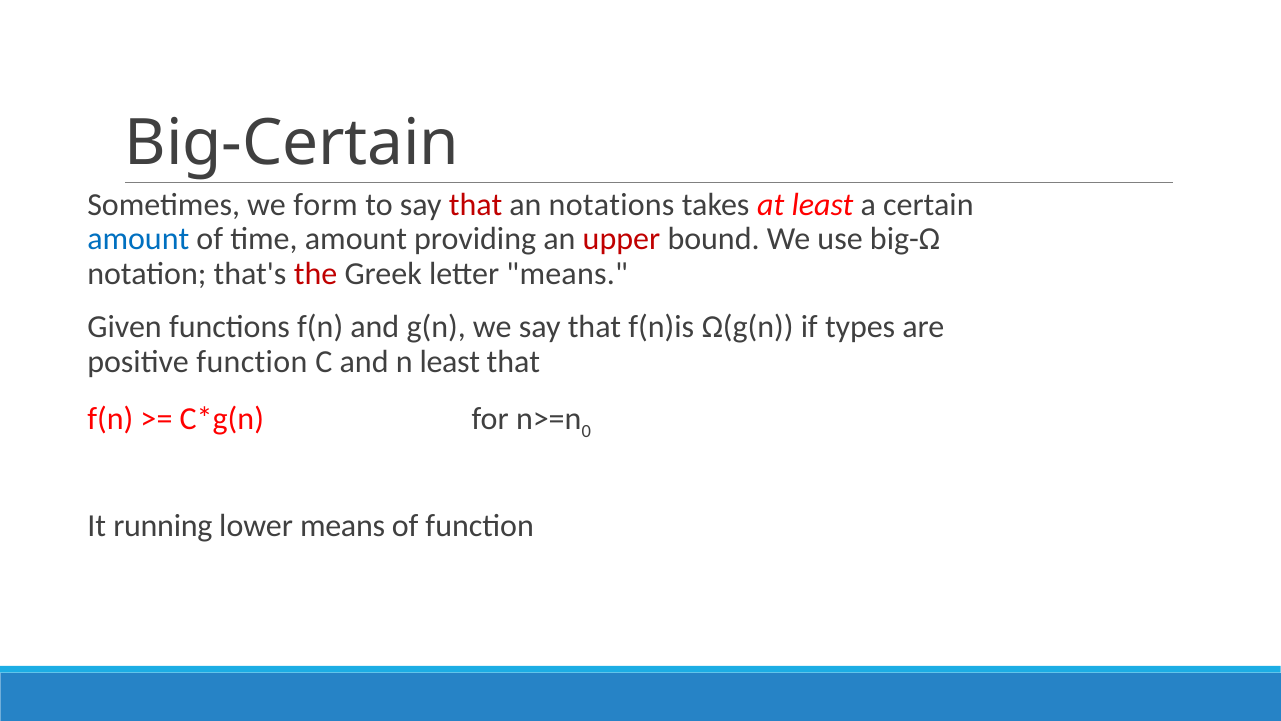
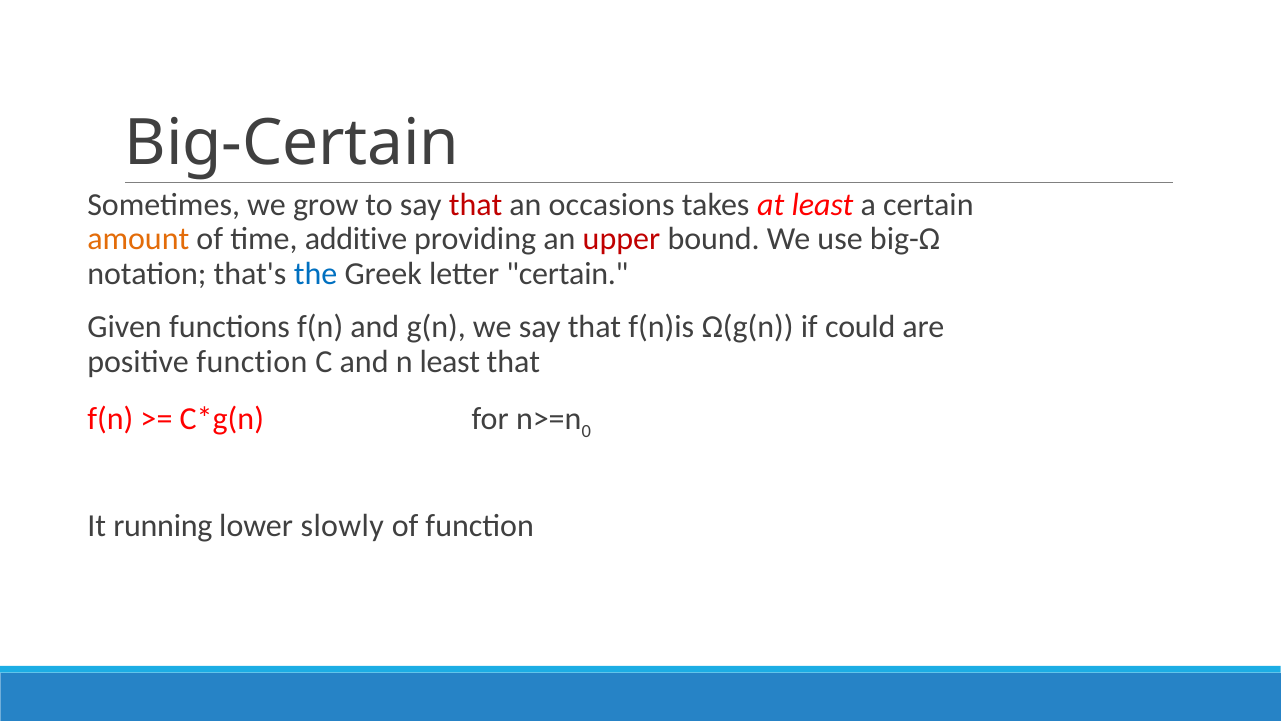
form: form -> grow (326, 204)
notations: notations -> occasions (612, 204)
amount colour: blue -> orange (138, 239)
time amount: amount -> additive (356, 239)
the colour: red -> blue (316, 274)
letter means: means -> certain (567, 274)
types: types -> could (860, 327)
lower means: means -> slowly (342, 526)
